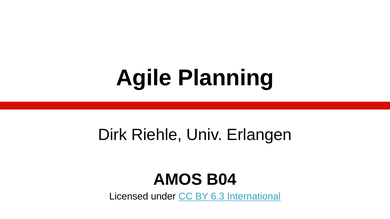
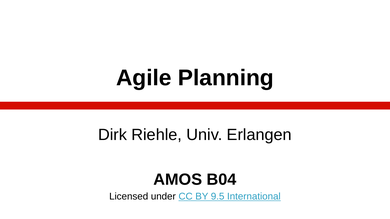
6.3: 6.3 -> 9.5 (218, 197)
